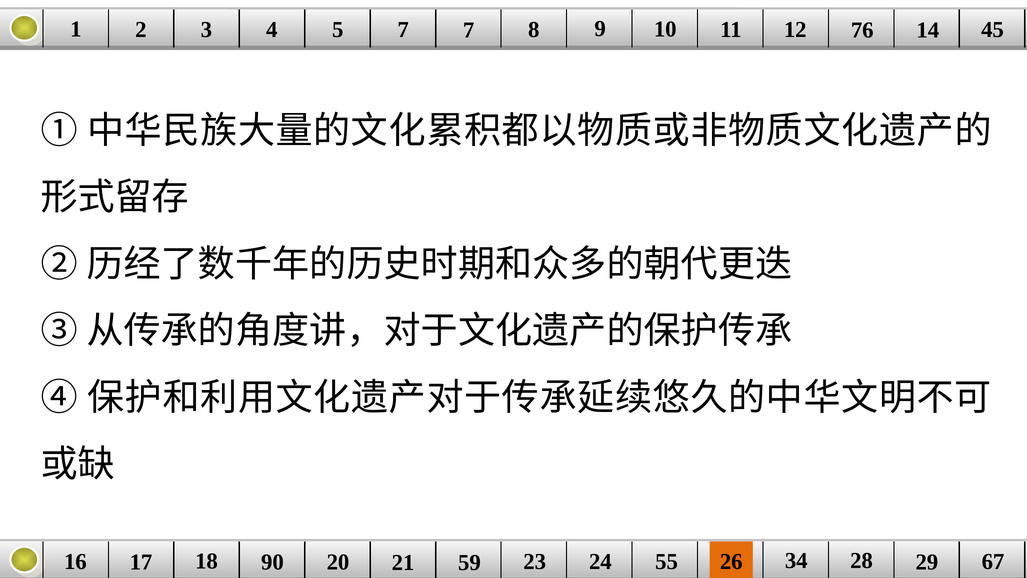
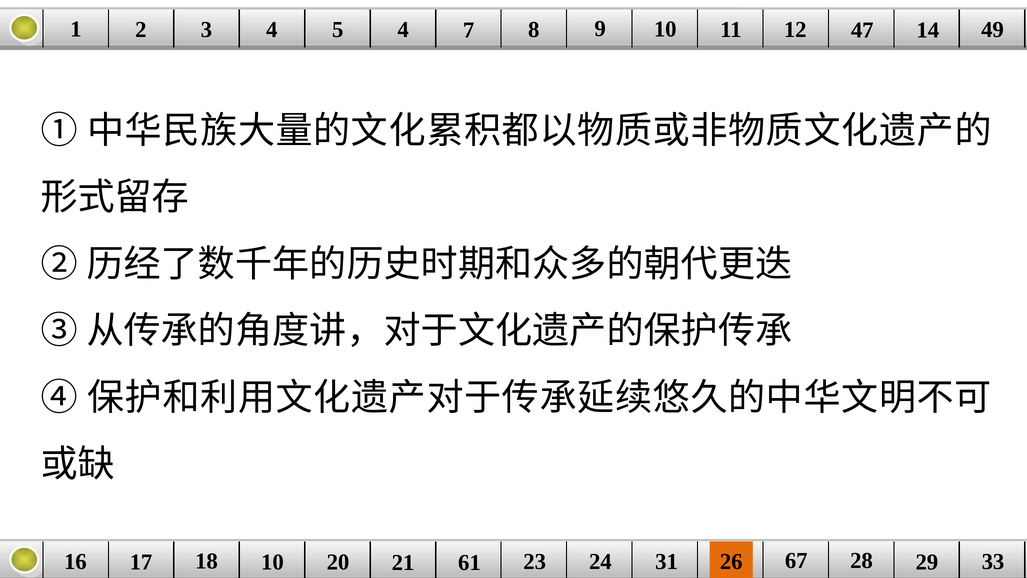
5 7: 7 -> 4 (403, 30)
76: 76 -> 47 (862, 30)
45: 45 -> 49 (993, 30)
67: 67 -> 33 (993, 561)
18 90: 90 -> 10 (272, 562)
59: 59 -> 61 (469, 562)
55: 55 -> 31 (667, 561)
34: 34 -> 67 (796, 561)
